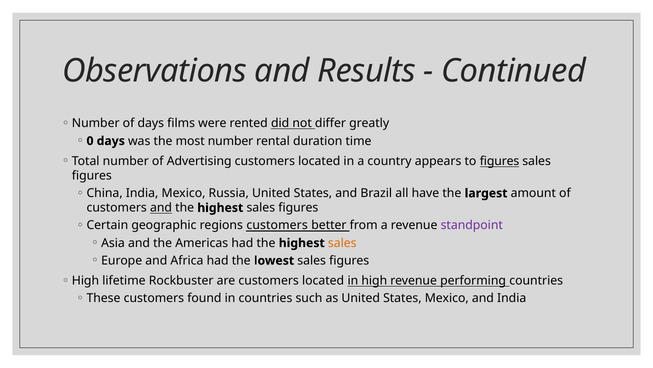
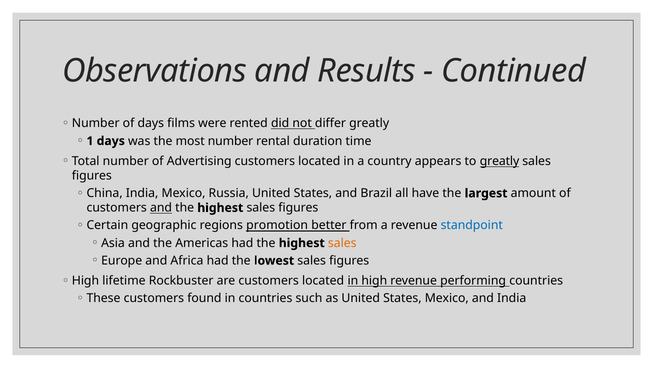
0: 0 -> 1 (90, 141)
to figures: figures -> greatly (500, 161)
regions customers: customers -> promotion (277, 225)
standpoint colour: purple -> blue (472, 225)
